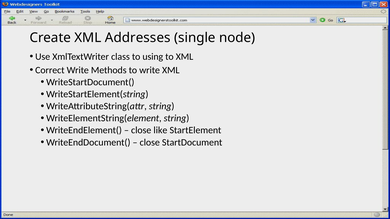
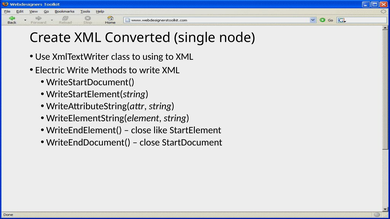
Addresses: Addresses -> Converted (138, 38)
Correct: Correct -> Electric (50, 70)
